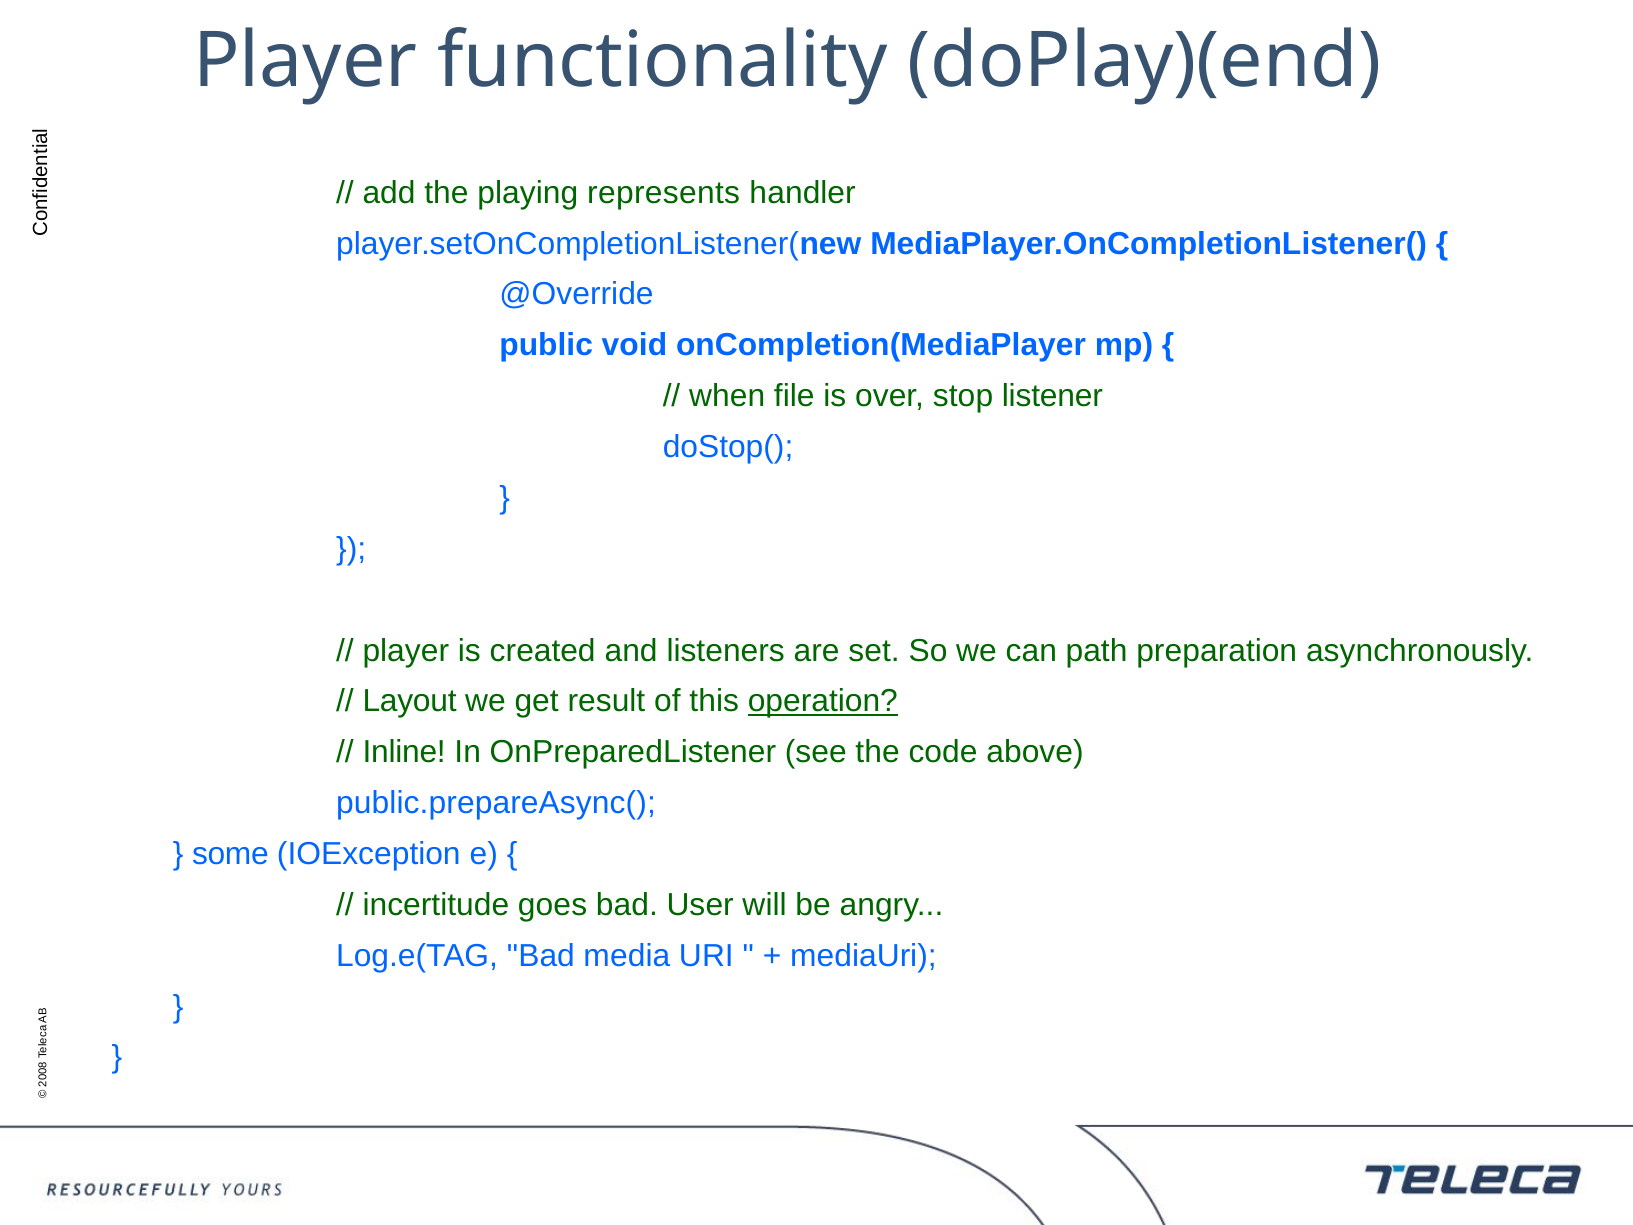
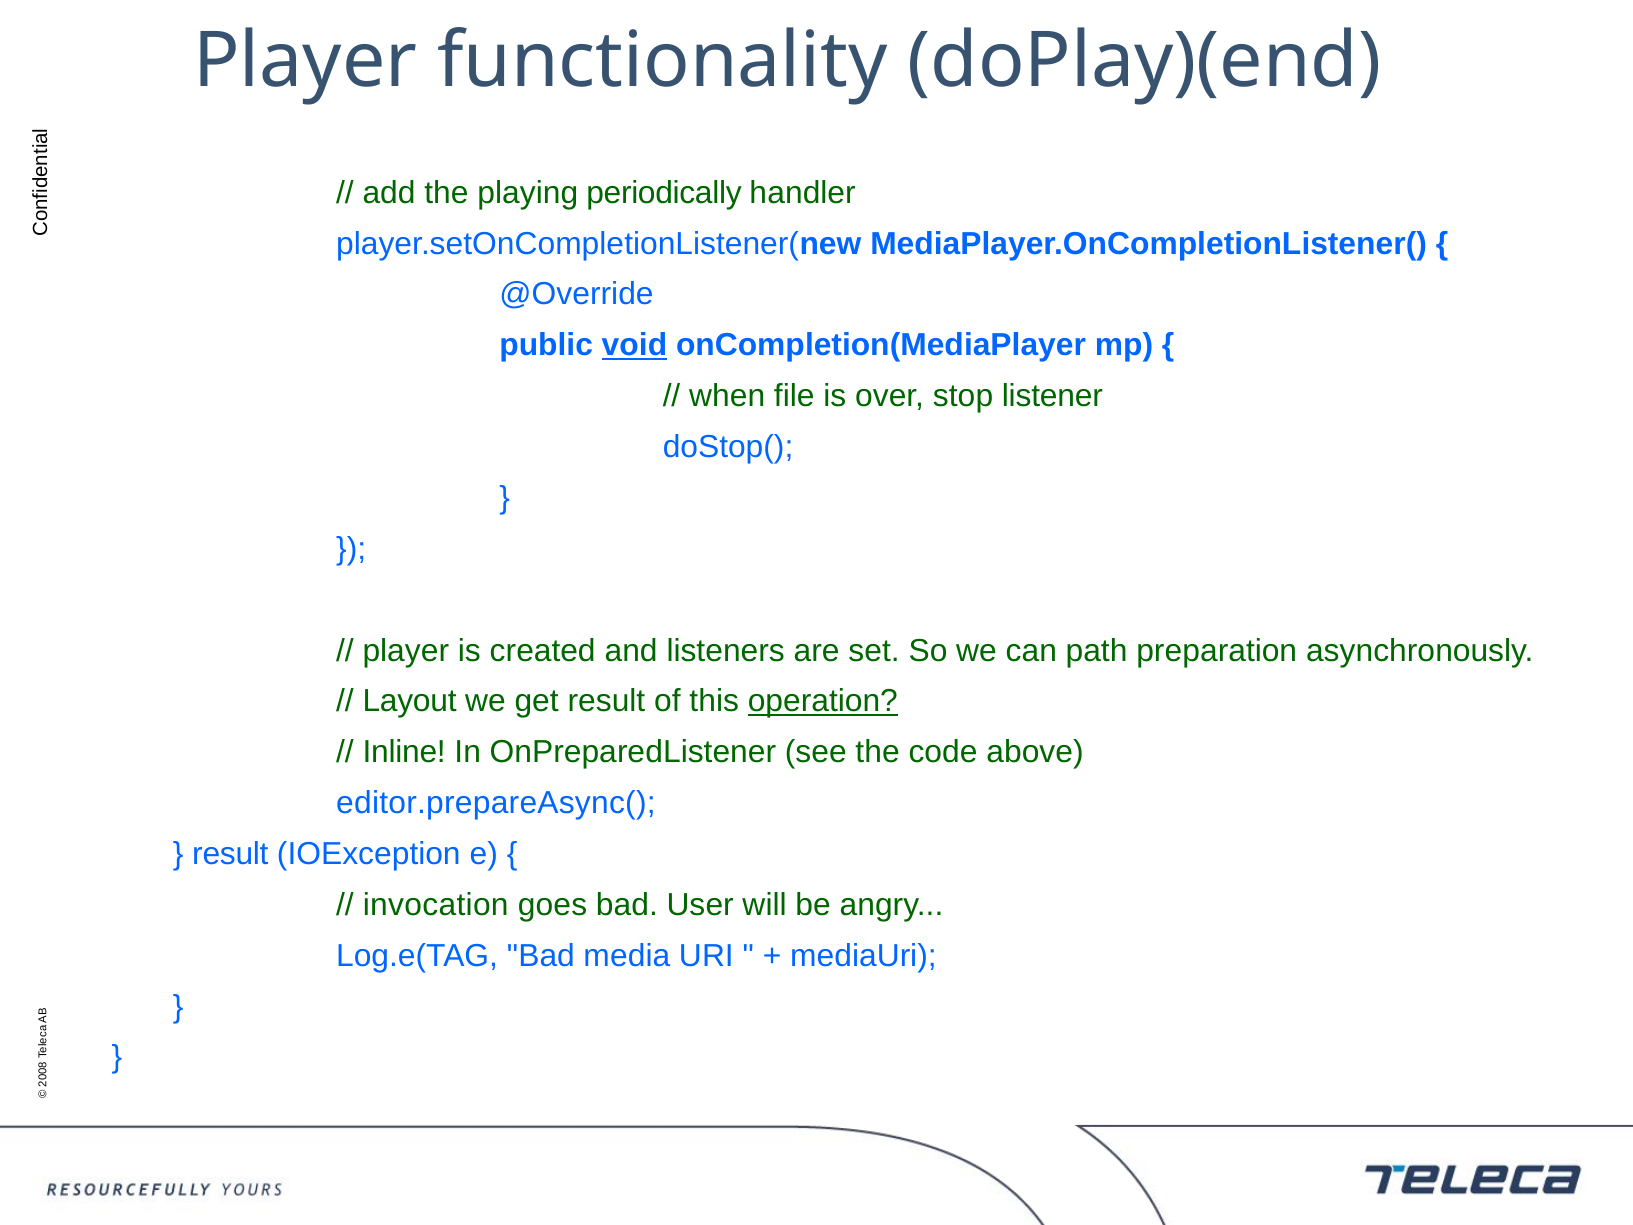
represents: represents -> periodically (664, 193)
void underline: none -> present (634, 345)
public.prepareAsync(: public.prepareAsync( -> editor.prepareAsync( (496, 803)
some: some -> result (230, 854)
incertitude: incertitude -> invocation (436, 905)
